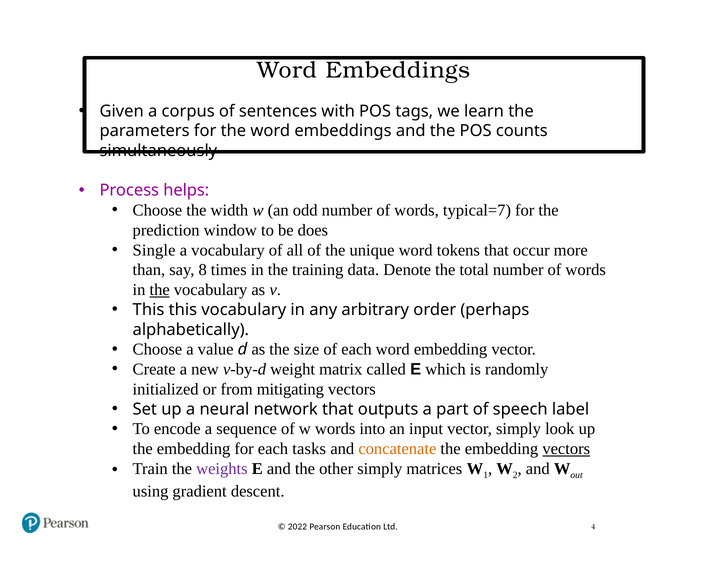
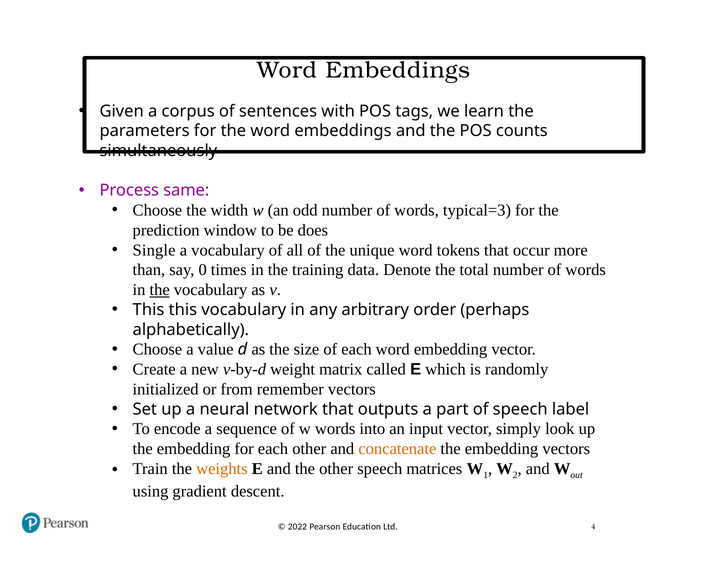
helps: helps -> same (186, 190)
typical=7: typical=7 -> typical=3 (477, 210)
8: 8 -> 0 (203, 270)
mitigating: mitigating -> remember (290, 389)
each tasks: tasks -> other (309, 448)
vectors underline: present -> none (566, 448)
weights colour: purple -> orange (222, 468)
other simply: simply -> speech (380, 468)
